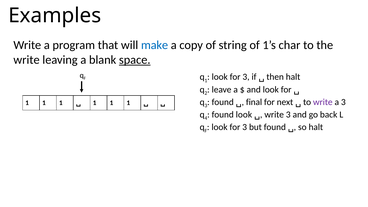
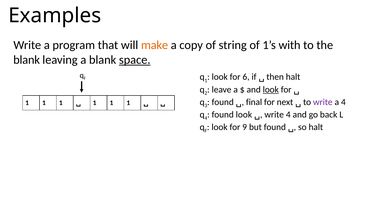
make colour: blue -> orange (155, 45)
char: char -> with (290, 45)
write: write -> blank (27, 60)
3: 3 -> 6 (246, 77)
look underline: none -> present (271, 89)
a 3: 3 -> 4 (343, 102)
write 3: 3 -> 4 (288, 115)
3: 3 -> 9 (245, 127)
